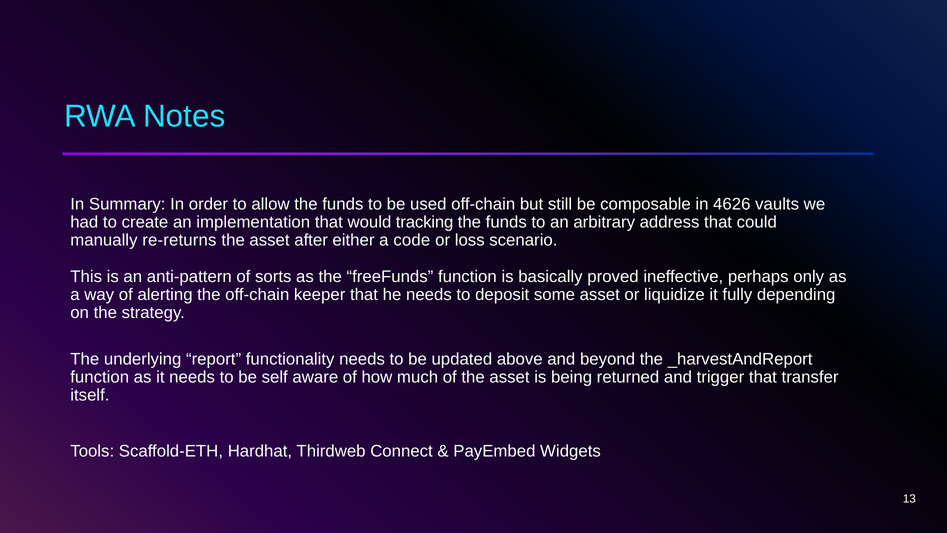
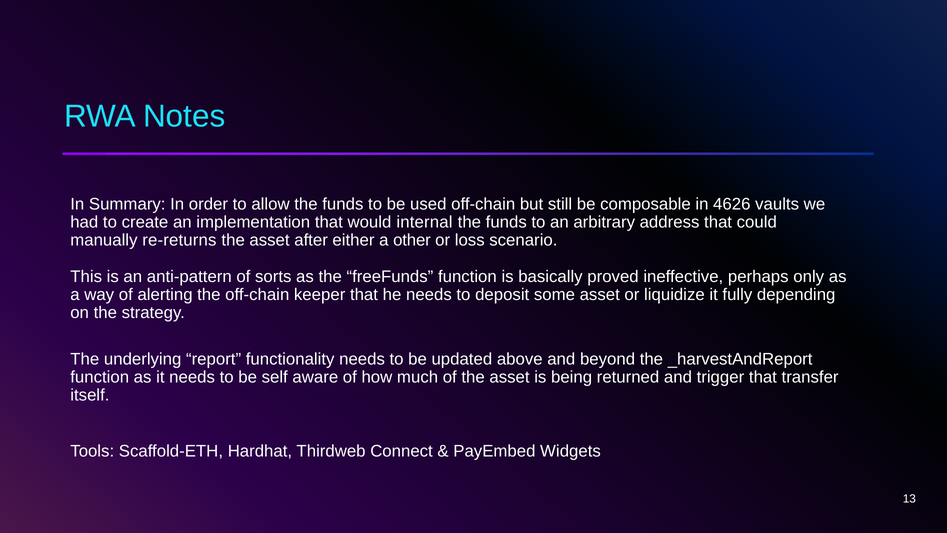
tracking: tracking -> internal (424, 222)
code: code -> other (412, 240)
